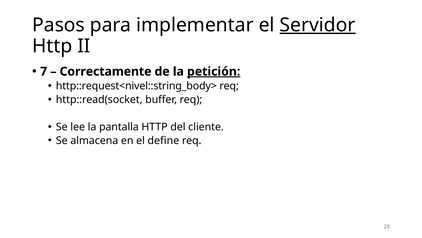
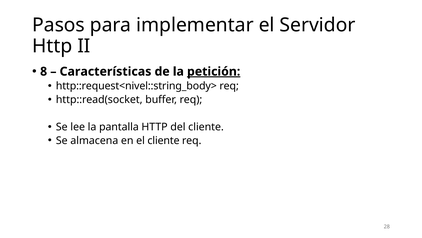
Servidor underline: present -> none (318, 25)
7: 7 -> 8 (44, 71)
Correctamente: Correctamente -> Características (105, 71)
el define: define -> cliente (163, 140)
